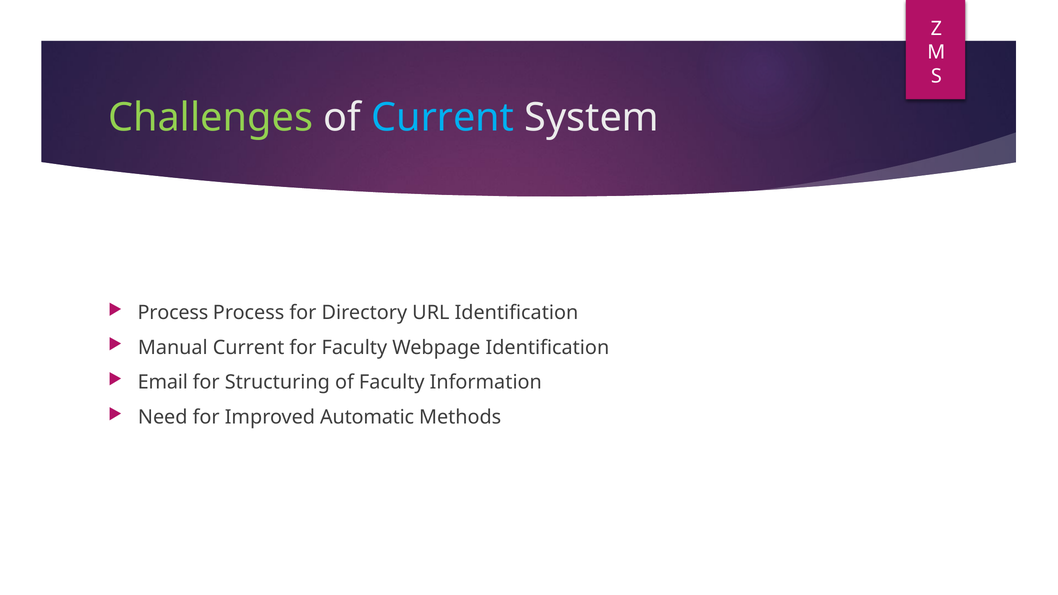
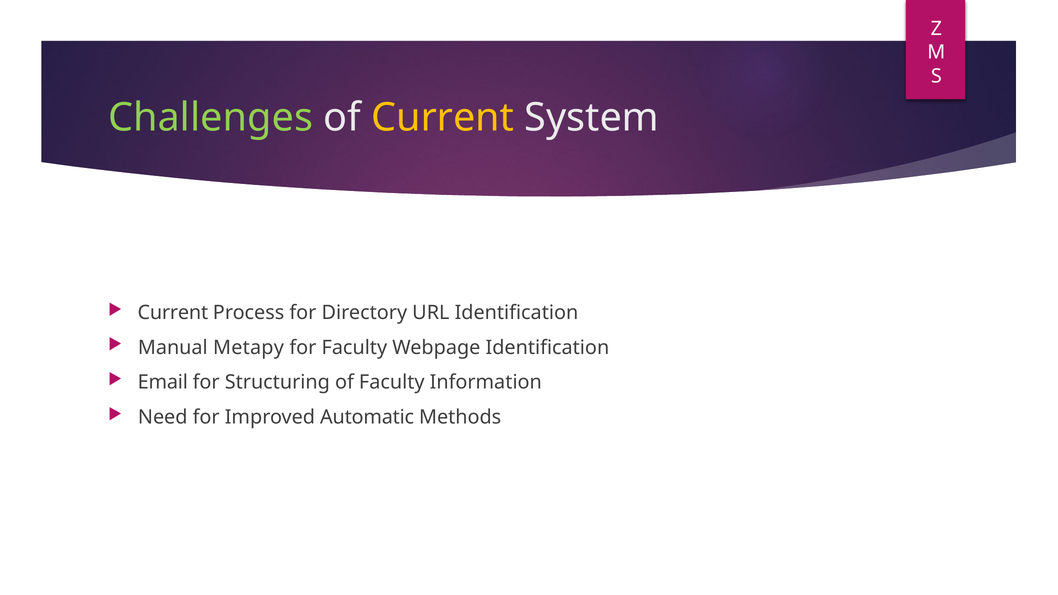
Current colour: light blue -> yellow (443, 118)
Process: Process -> Current (173, 313)
Manual Current: Current -> Metapy (248, 348)
